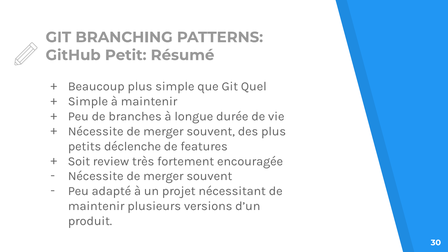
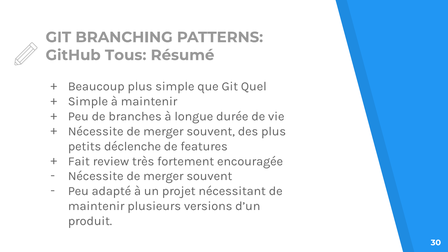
Petit: Petit -> Tous (126, 55)
Soit: Soit -> Fait (79, 161)
